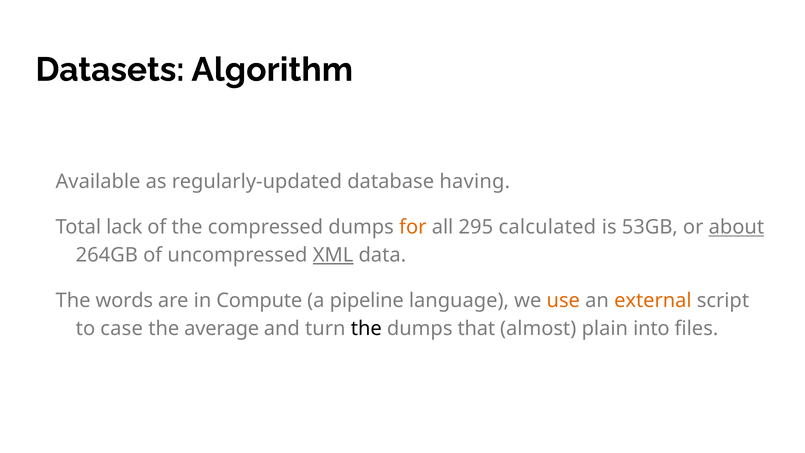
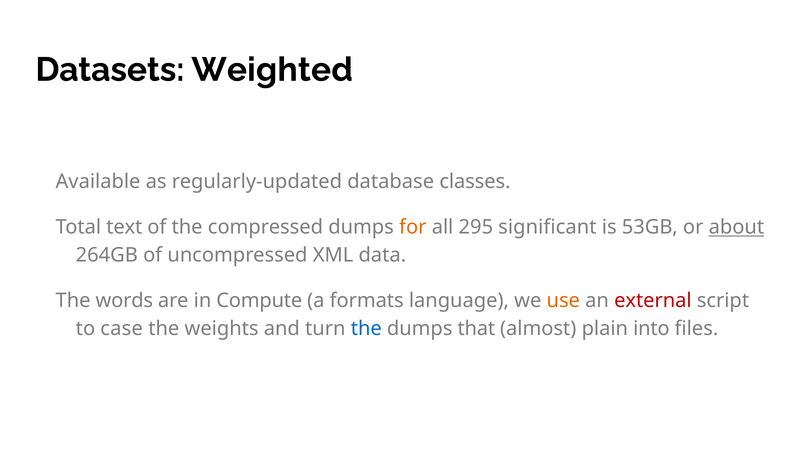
Algorithm: Algorithm -> Weighted (272, 70)
having: having -> classes (475, 182)
lack: lack -> text (124, 227)
calculated: calculated -> significant (547, 227)
XML underline: present -> none (333, 255)
pipeline: pipeline -> formats (367, 301)
external colour: orange -> red (653, 301)
average: average -> weights (222, 328)
the colour: black -> blue (366, 328)
